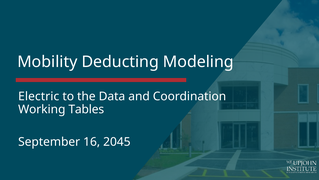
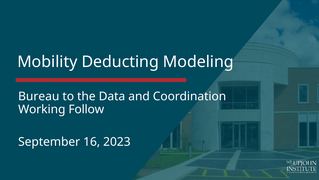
Electric: Electric -> Bureau (39, 96)
Tables: Tables -> Follow (86, 109)
2045: 2045 -> 2023 (117, 142)
